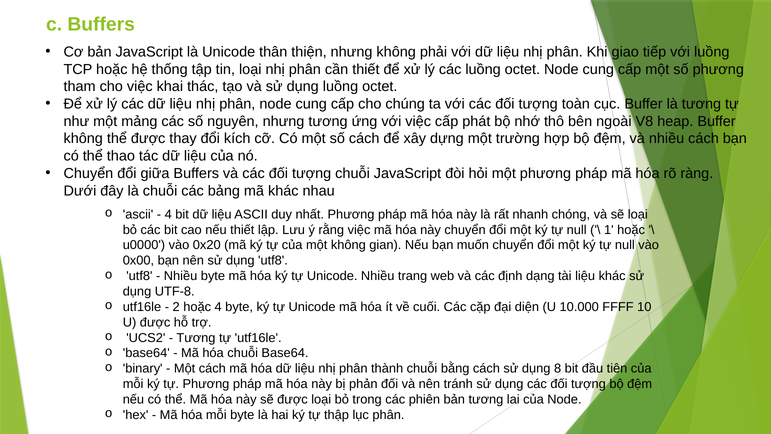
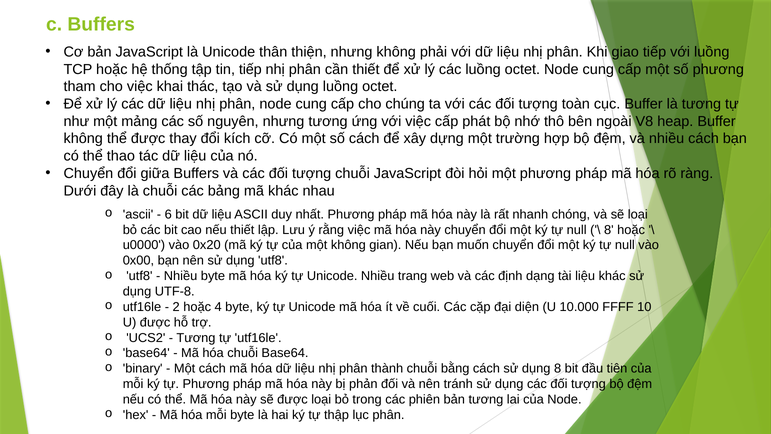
tin loại: loại -> tiếp (250, 69)
4: 4 -> 6 (168, 214)
1: 1 -> 8 (609, 230)
